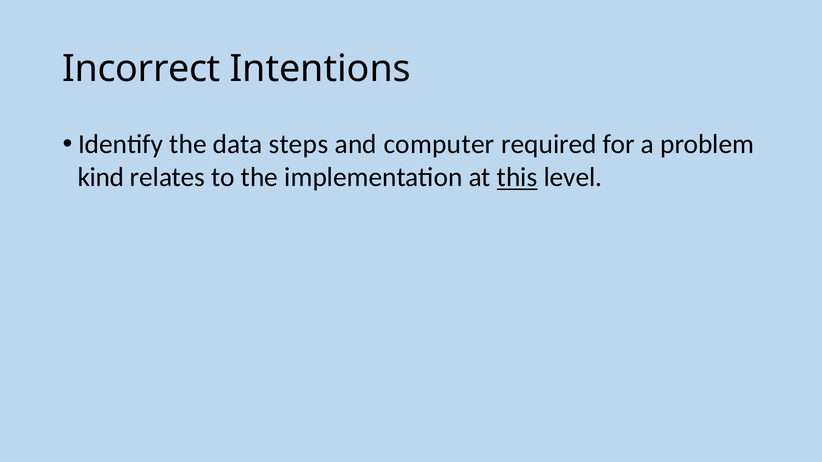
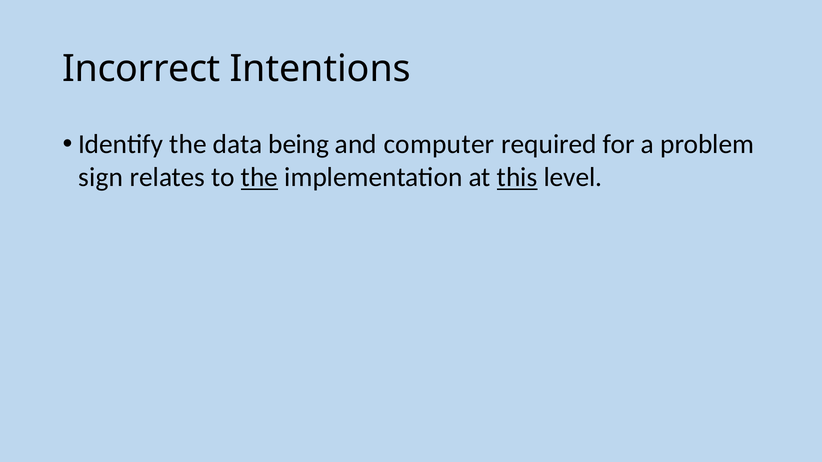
steps: steps -> being (299, 145)
kind: kind -> sign (101, 177)
the underline: none -> present (260, 177)
